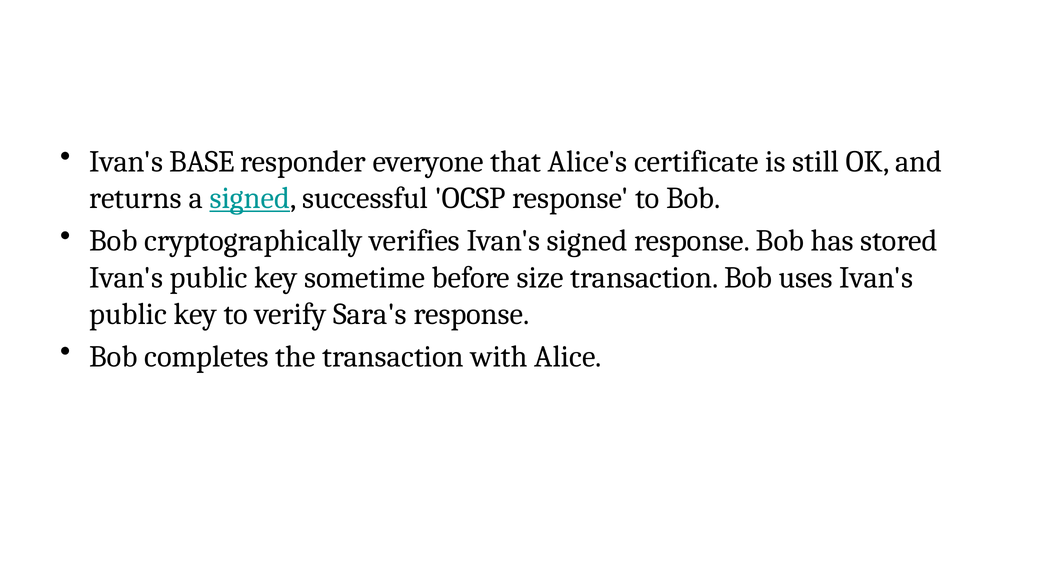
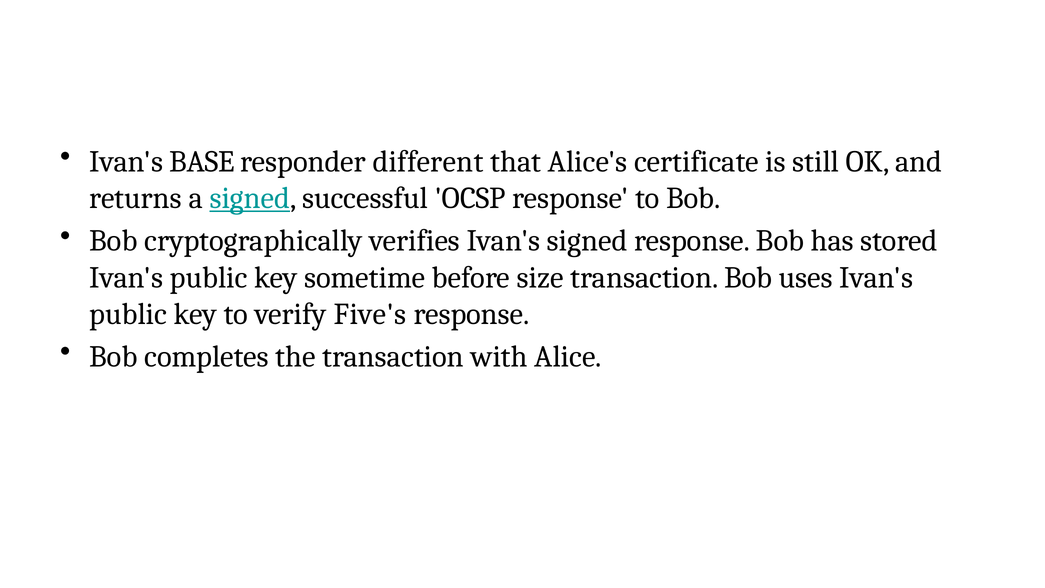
everyone: everyone -> different (428, 161)
Sara's: Sara's -> Five's (370, 314)
